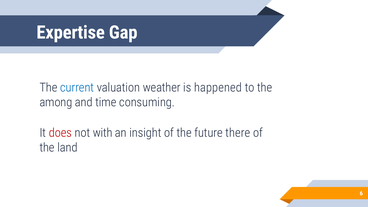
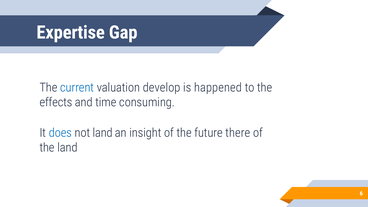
weather: weather -> develop (162, 88)
among: among -> effects (56, 102)
does colour: red -> blue (60, 133)
not with: with -> land (103, 133)
